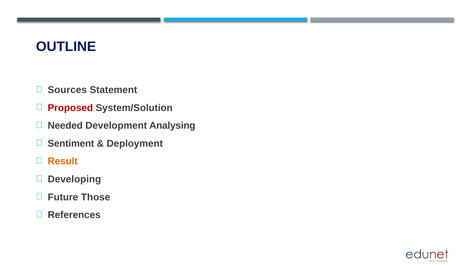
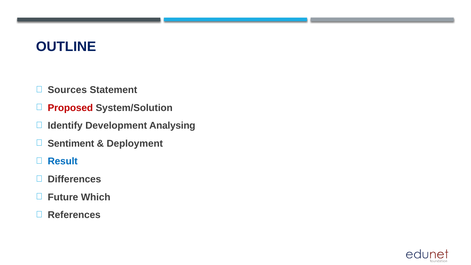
Needed: Needed -> Identify (65, 126)
Result colour: orange -> blue (63, 161)
Developing: Developing -> Differences (74, 179)
Those: Those -> Which (96, 197)
